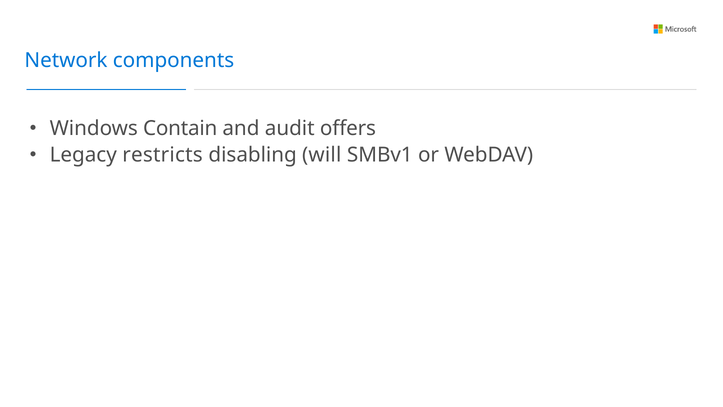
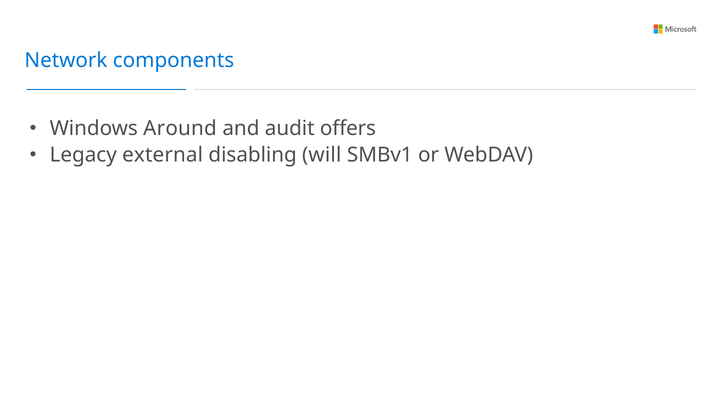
Contain: Contain -> Around (180, 128)
restricts: restricts -> external (163, 155)
